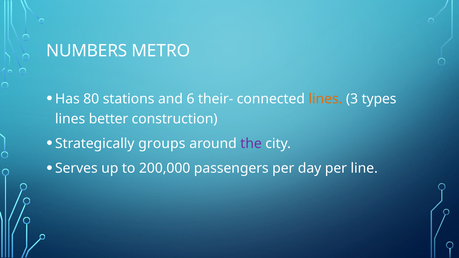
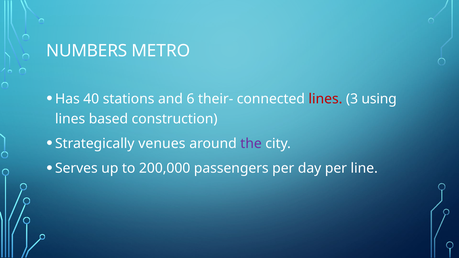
80: 80 -> 40 (91, 99)
lines colour: orange -> red (325, 99)
types: types -> using (379, 99)
better: better -> based (108, 119)
groups: groups -> venues (162, 144)
